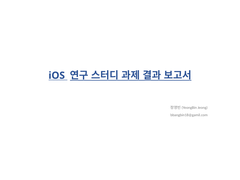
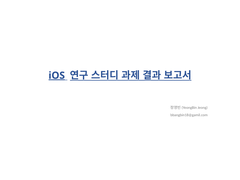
iOS underline: none -> present (57, 75)
